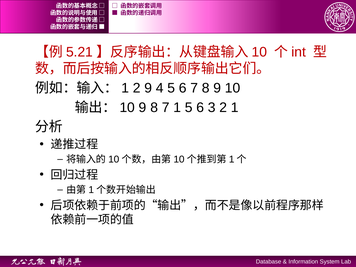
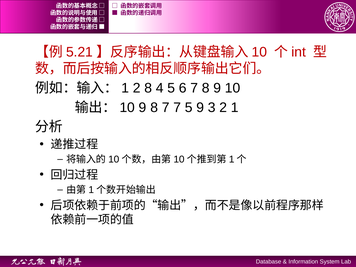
2 9: 9 -> 8 (148, 88)
7 1: 1 -> 7 (177, 107)
6: 6 -> 9 (200, 107)
